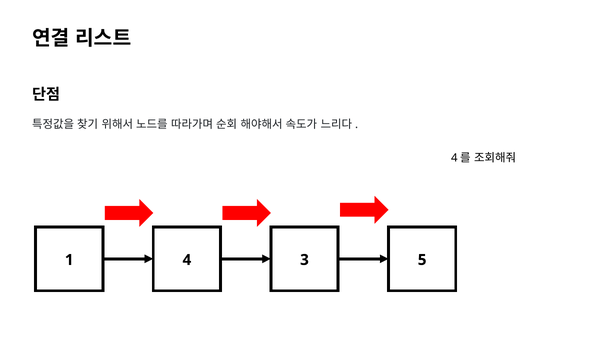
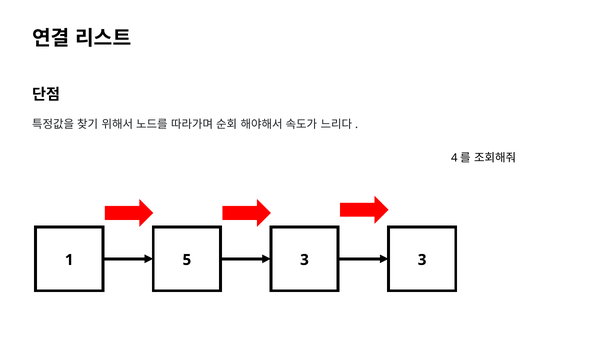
4: 4 -> 5 (187, 260)
3 5: 5 -> 3 (422, 260)
